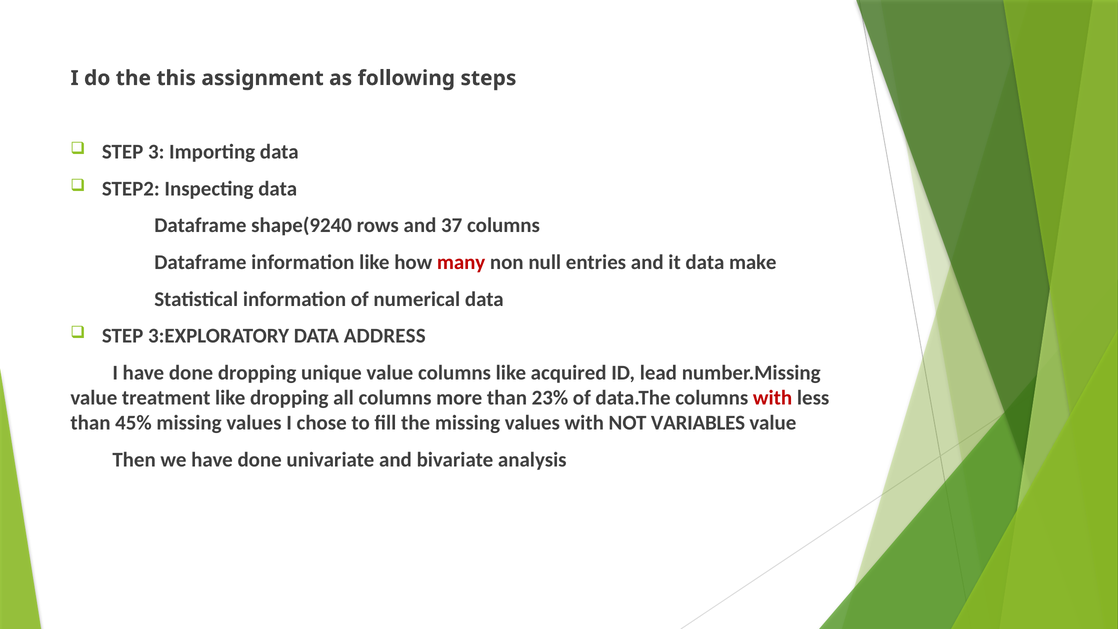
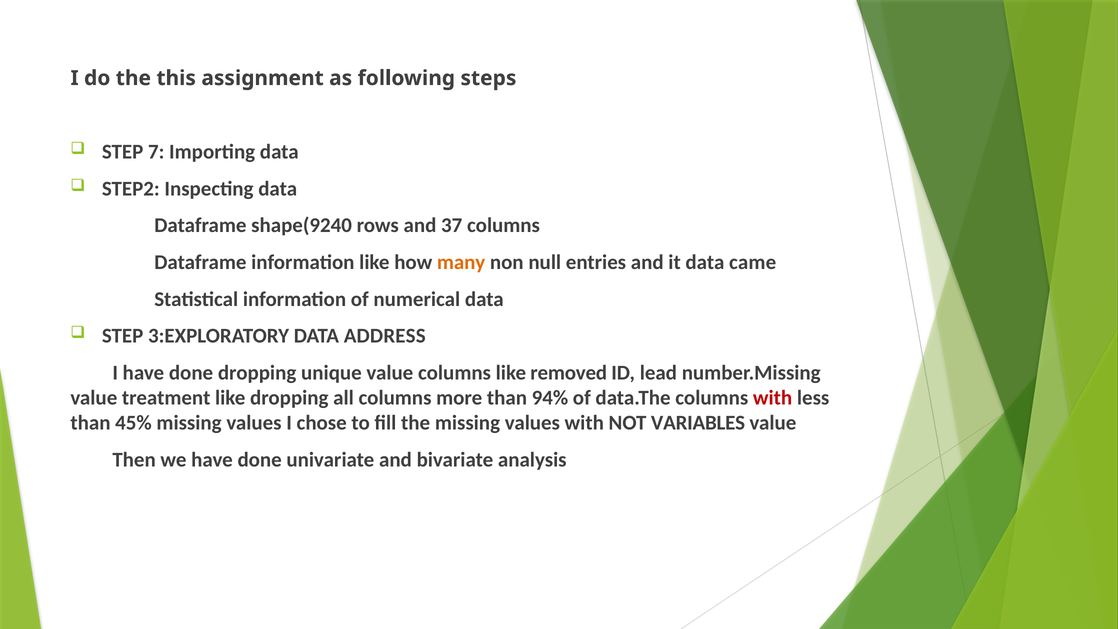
3: 3 -> 7 (156, 152)
many colour: red -> orange (461, 262)
make: make -> came (753, 262)
acquired: acquired -> removed (569, 373)
23%: 23% -> 94% (550, 398)
